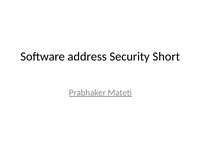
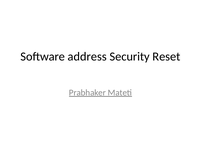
Short: Short -> Reset (166, 56)
